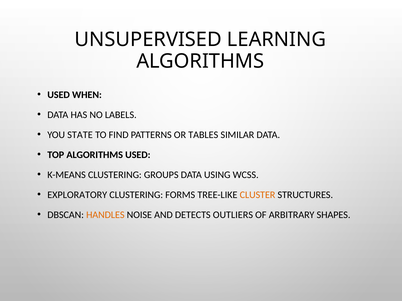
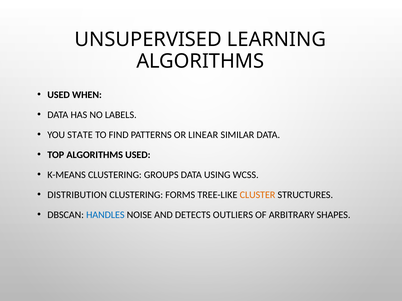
TABLES: TABLES -> LINEAR (203, 135)
EXPLORATORY: EXPLORATORY -> DISTRIBUTION (77, 195)
HANDLES colour: orange -> blue (105, 215)
